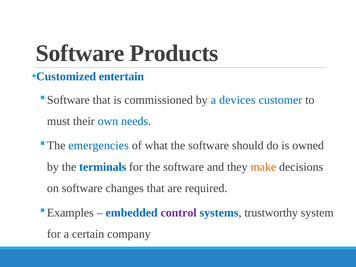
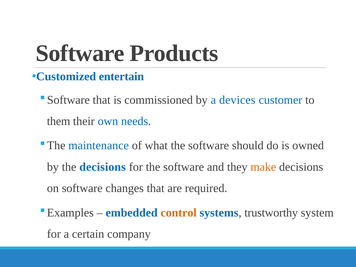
must: must -> them (59, 121)
emergencies: emergencies -> maintenance (99, 146)
the terminals: terminals -> decisions (103, 167)
control colour: purple -> orange (179, 213)
